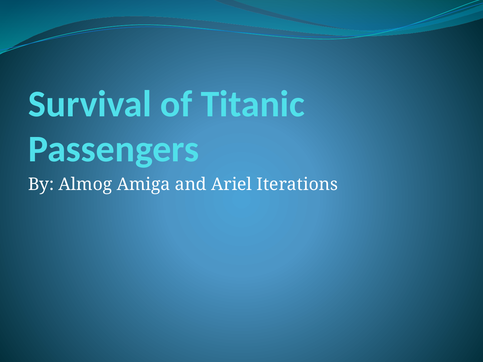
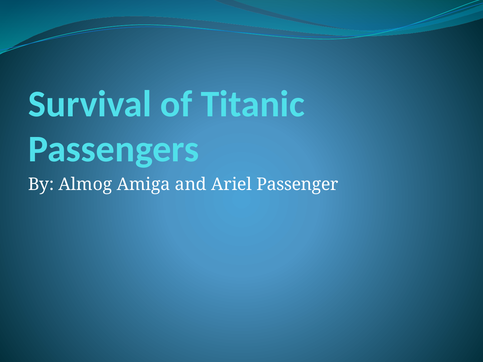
Iterations: Iterations -> Passenger (297, 185)
